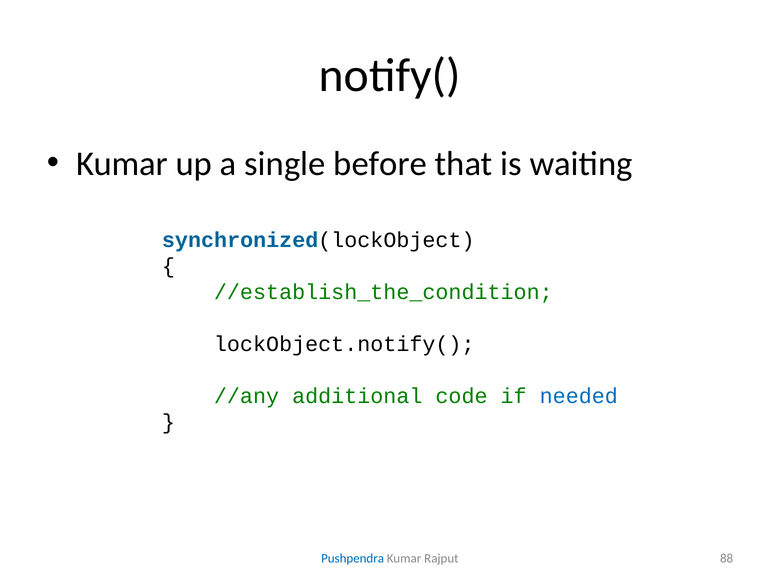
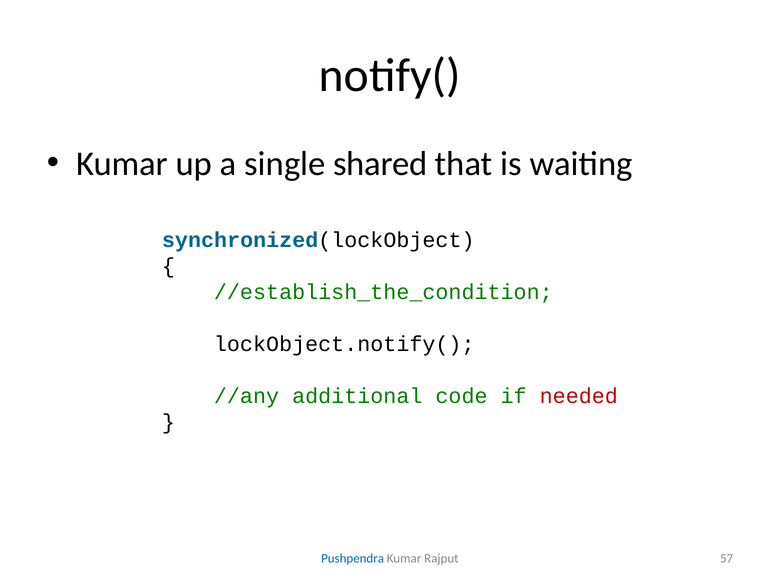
before: before -> shared (380, 164)
needed colour: blue -> red (579, 396)
88: 88 -> 57 (727, 559)
